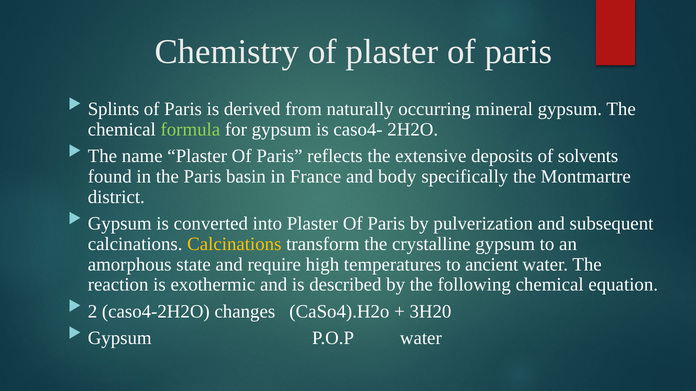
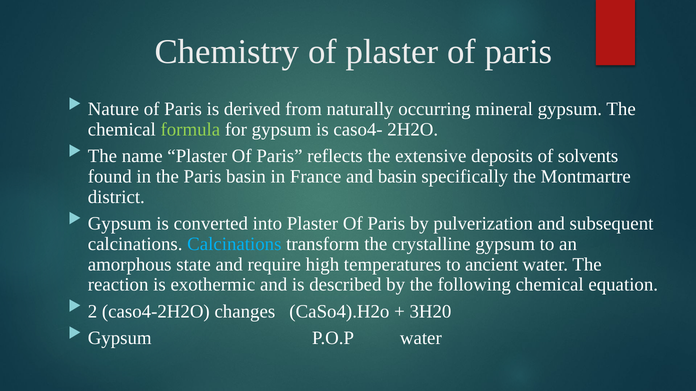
Splints: Splints -> Nature (113, 109)
and body: body -> basin (397, 177)
Calcinations colour: yellow -> light blue (234, 244)
